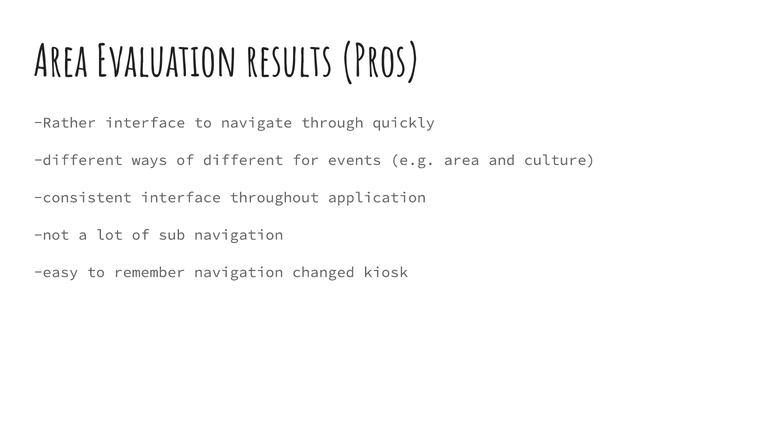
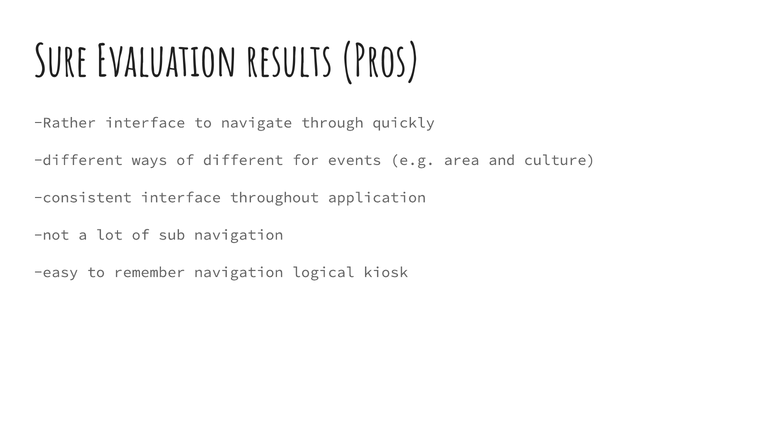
Area: Area -> Sure (61, 62)
changed: changed -> logical (323, 272)
